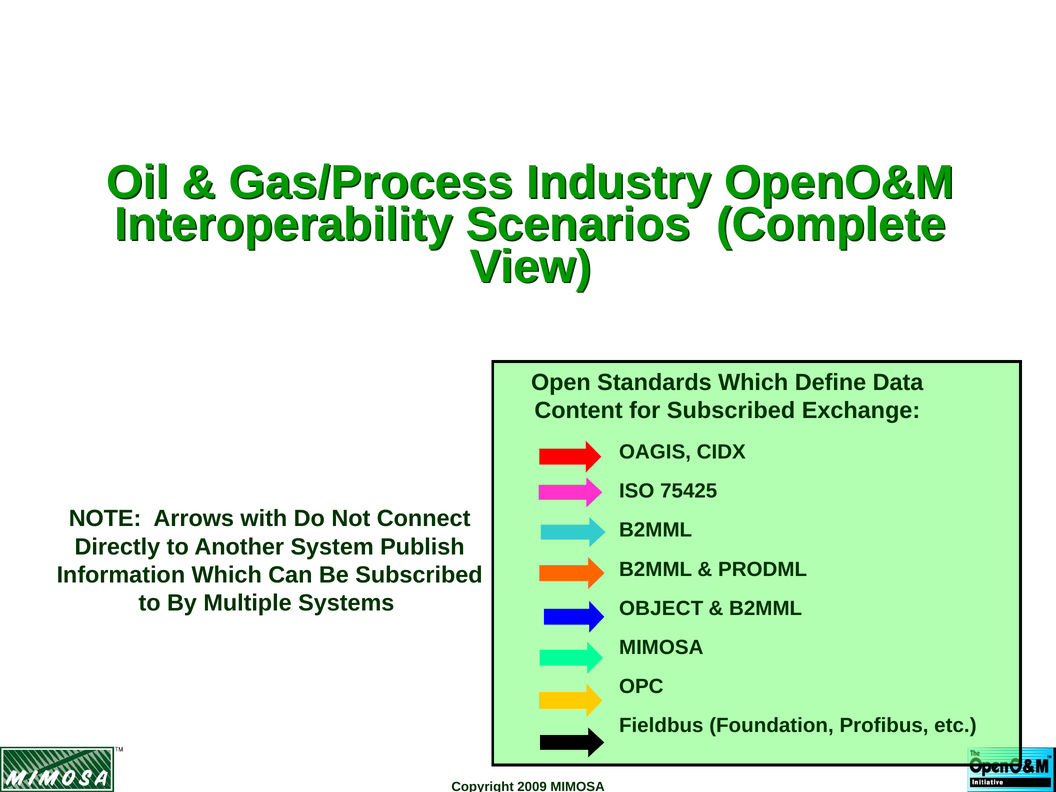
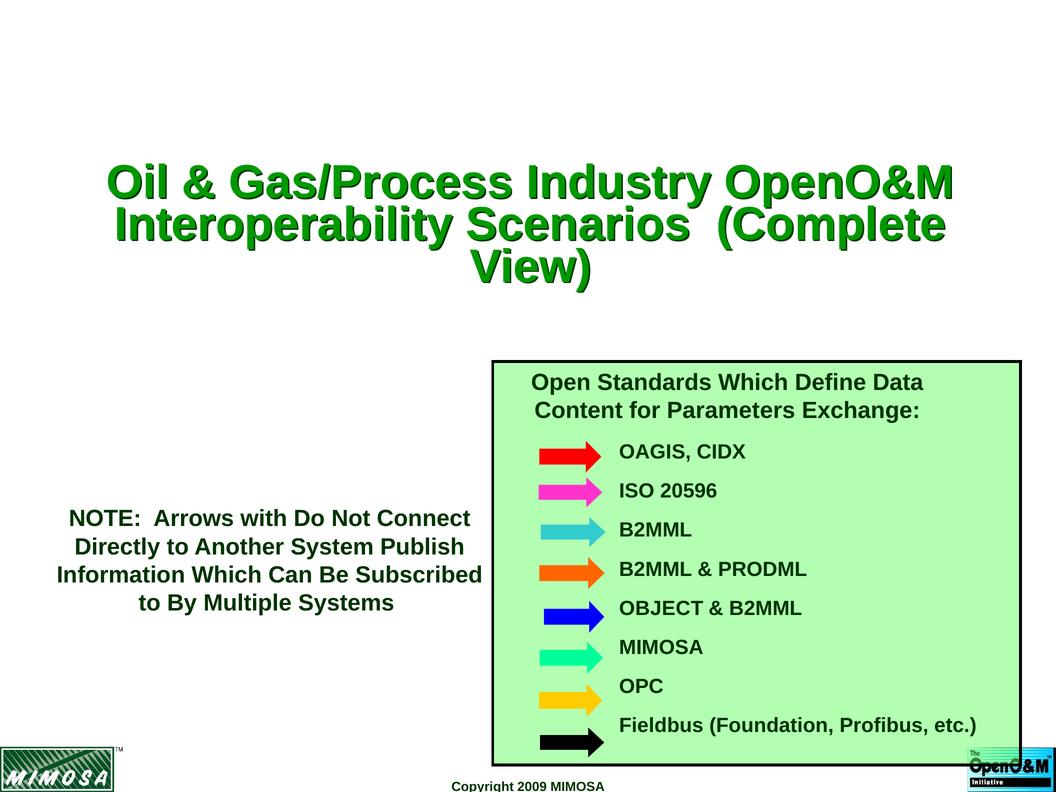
for Subscribed: Subscribed -> Parameters (731, 411)
75425: 75425 -> 20596 (689, 491)
